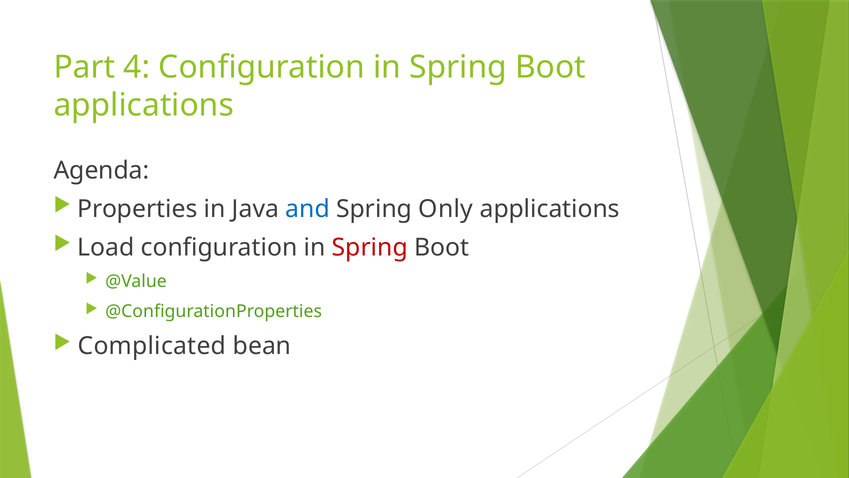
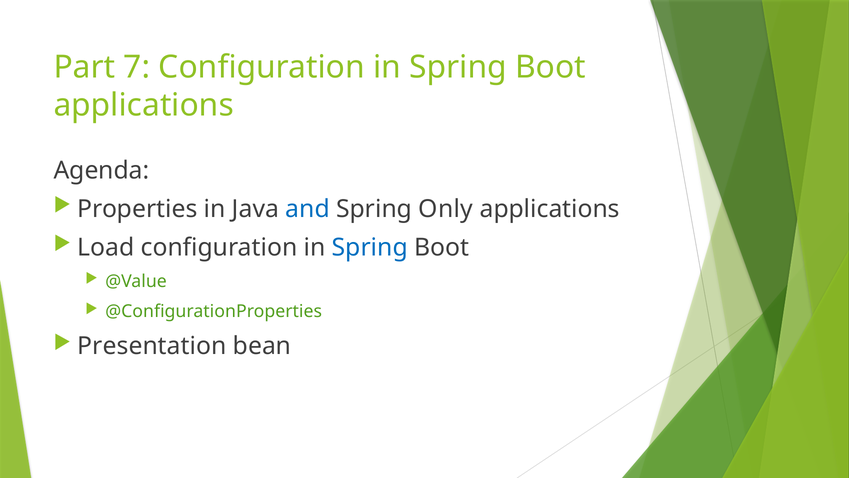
4: 4 -> 7 (137, 67)
Spring colour: red -> blue (370, 247)
Complicated: Complicated -> Presentation (152, 346)
